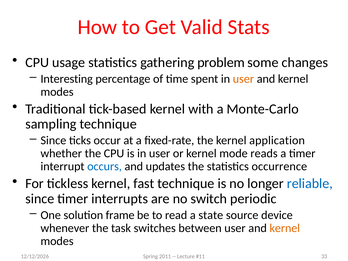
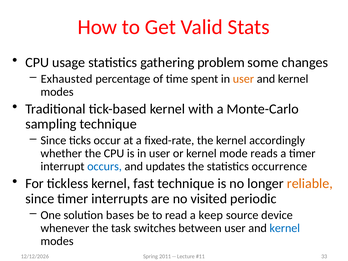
Interesting: Interesting -> Exhausted (67, 79)
application: application -> accordingly (277, 140)
reliable colour: blue -> orange (310, 184)
switch: switch -> visited (209, 199)
frame: frame -> bases (120, 215)
state: state -> keep (211, 215)
kernel colour: orange -> blue (285, 228)
